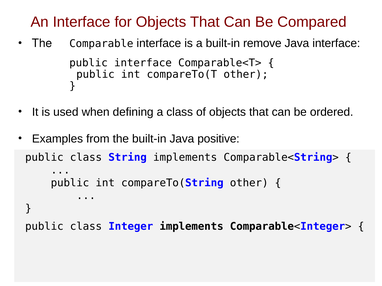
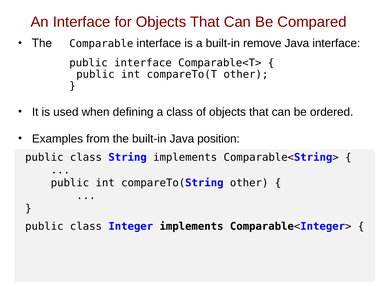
positive: positive -> position (218, 139)
